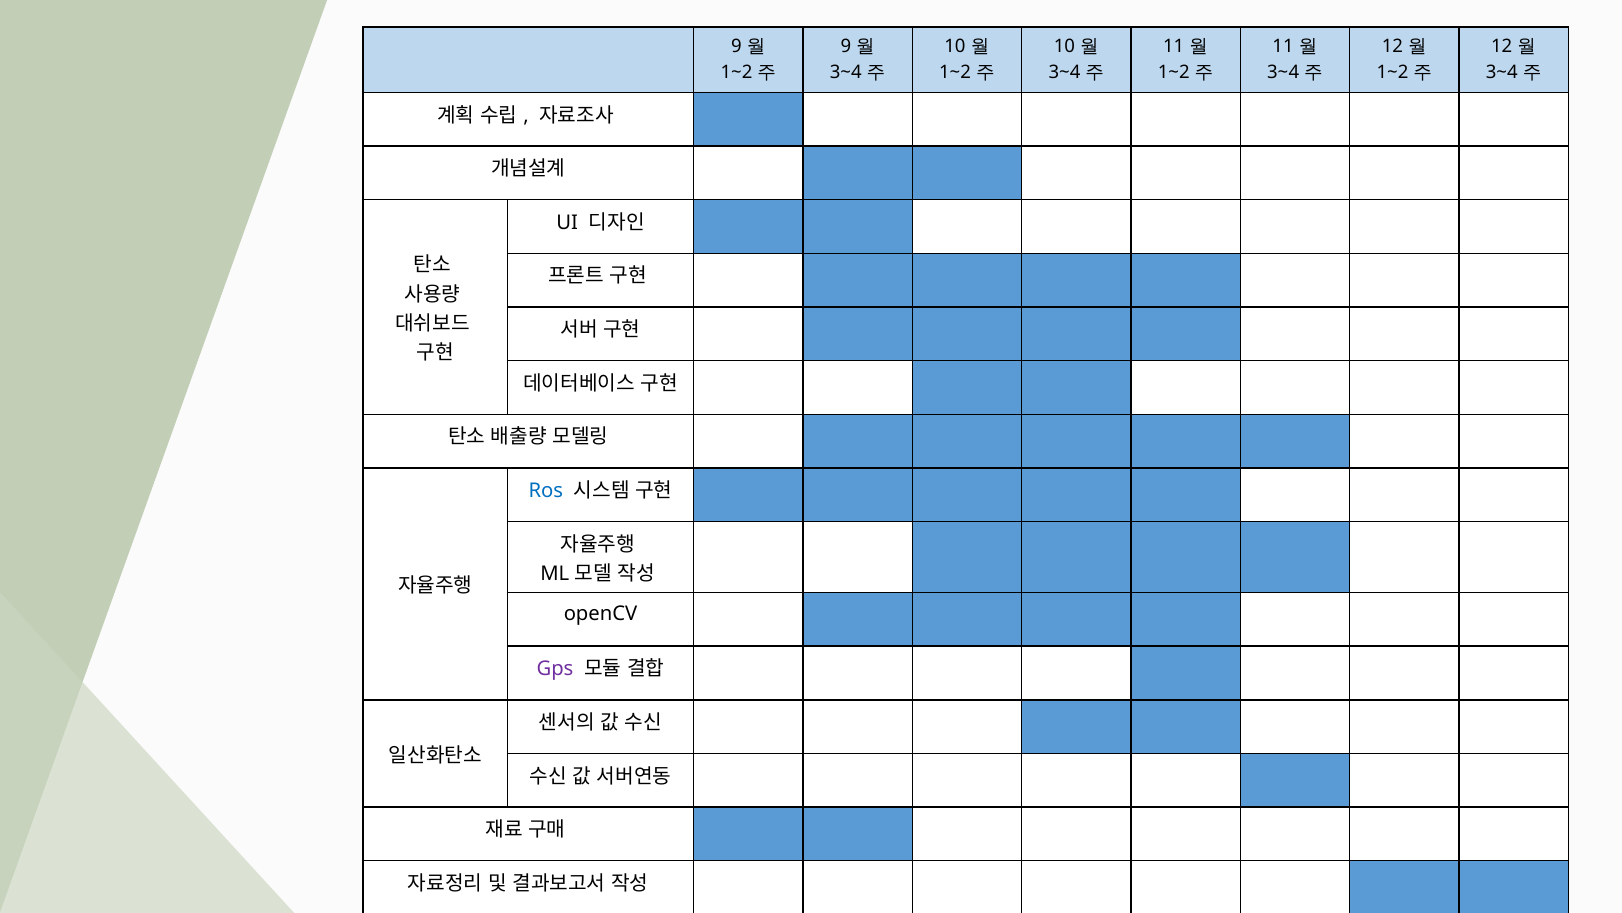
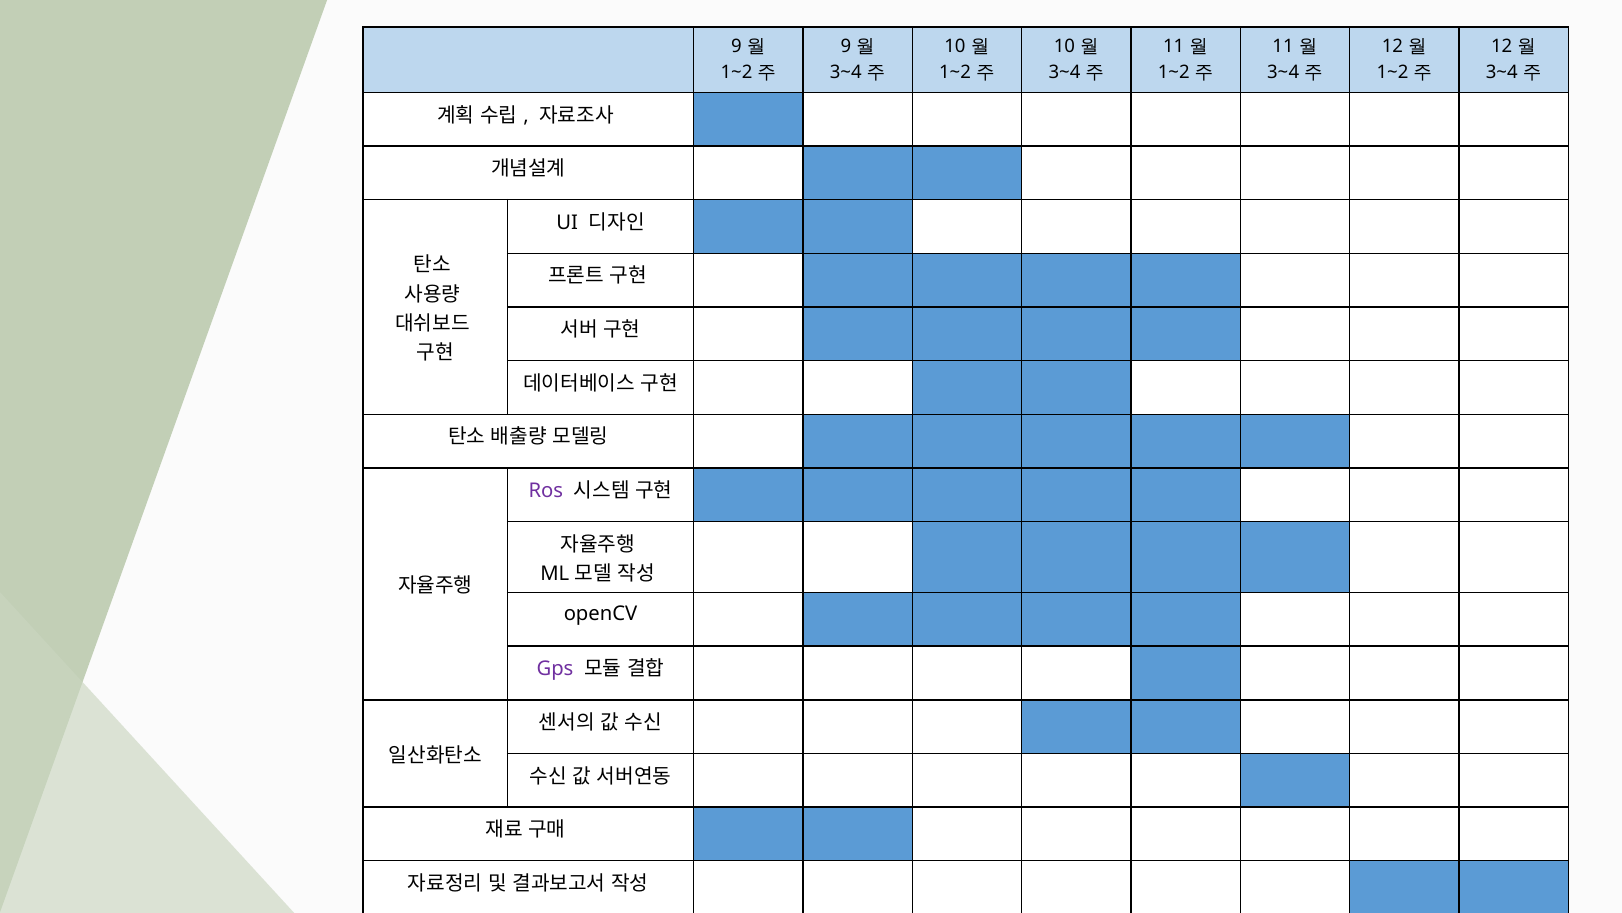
Ros colour: blue -> purple (546, 490)
